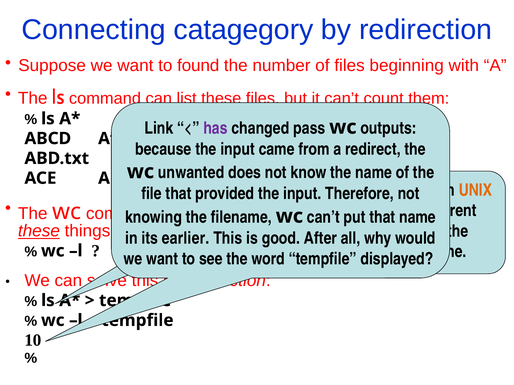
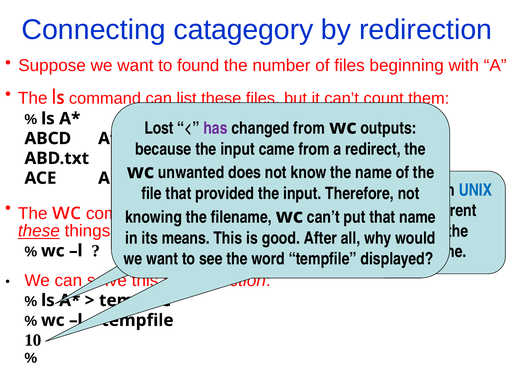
Link: Link -> Lost (159, 128)
changed pass: pass -> from (309, 128)
UNIX colour: orange -> blue (475, 190)
earlier: earlier -> means (186, 238)
